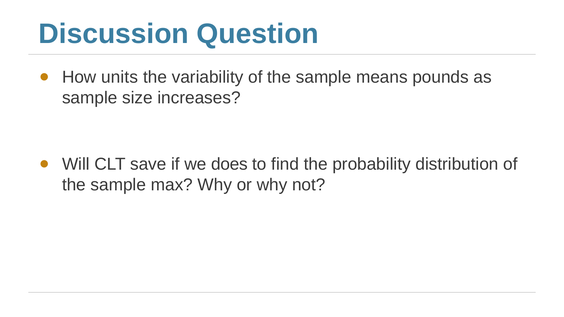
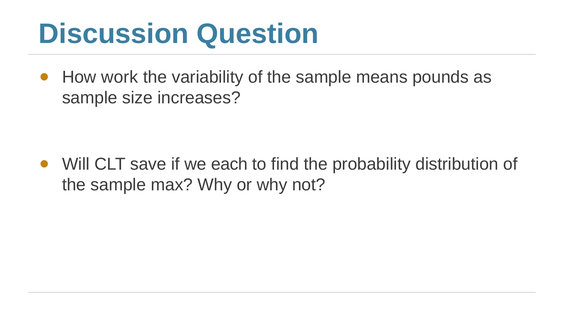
units: units -> work (120, 77)
does: does -> each (229, 164)
